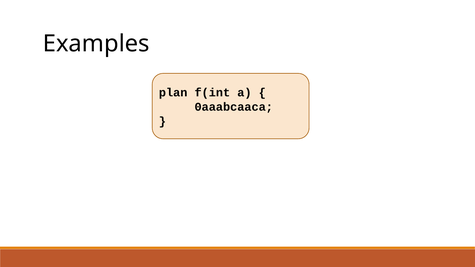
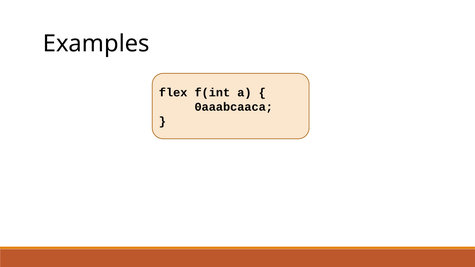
plan: plan -> flex (173, 93)
